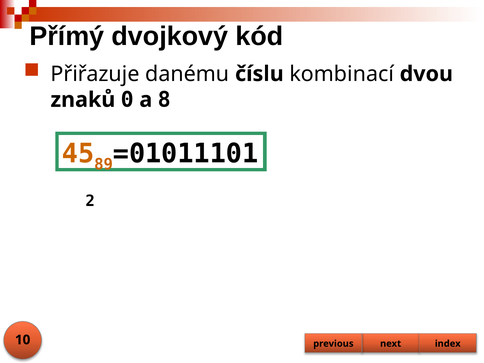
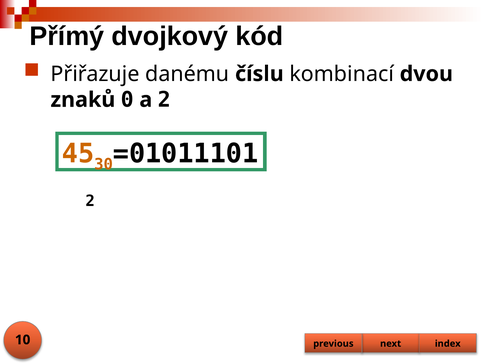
a 8: 8 -> 2 (164, 100)
89: 89 -> 30 (104, 164)
